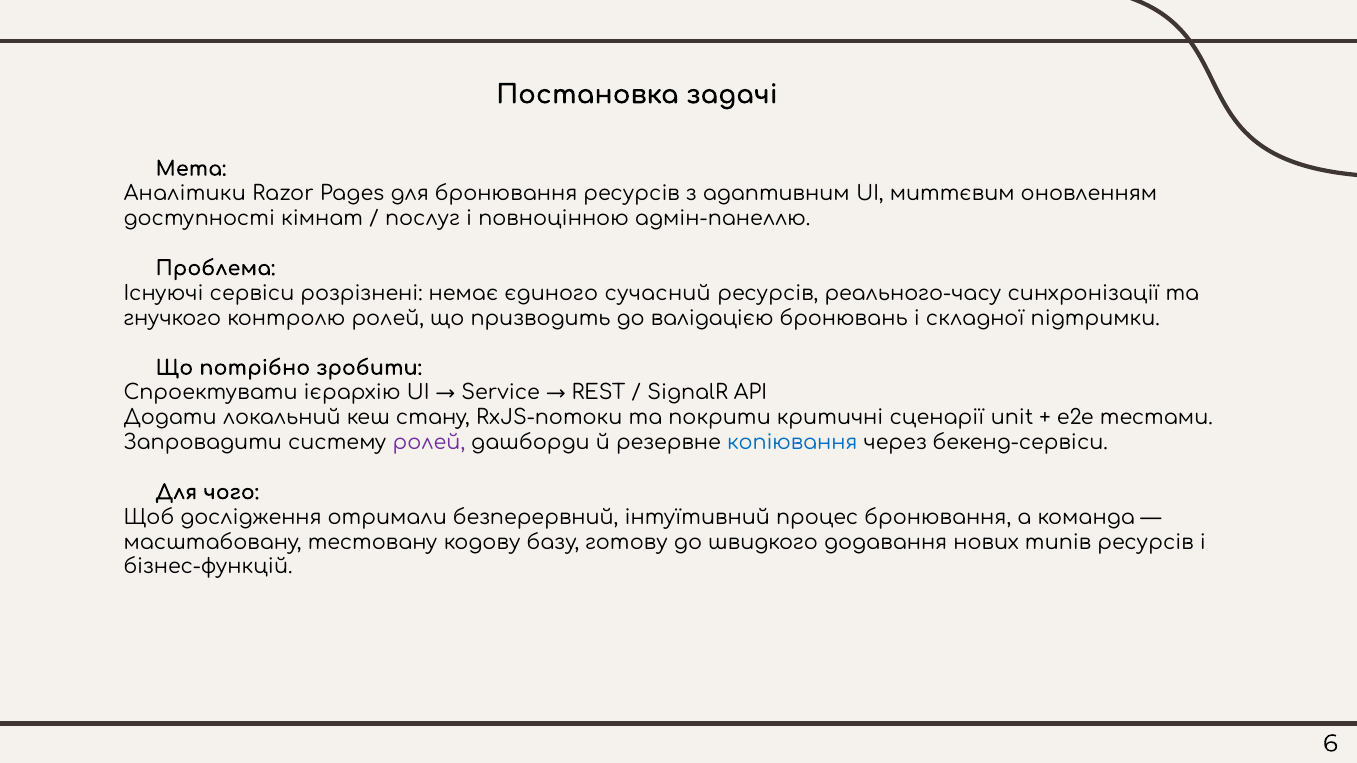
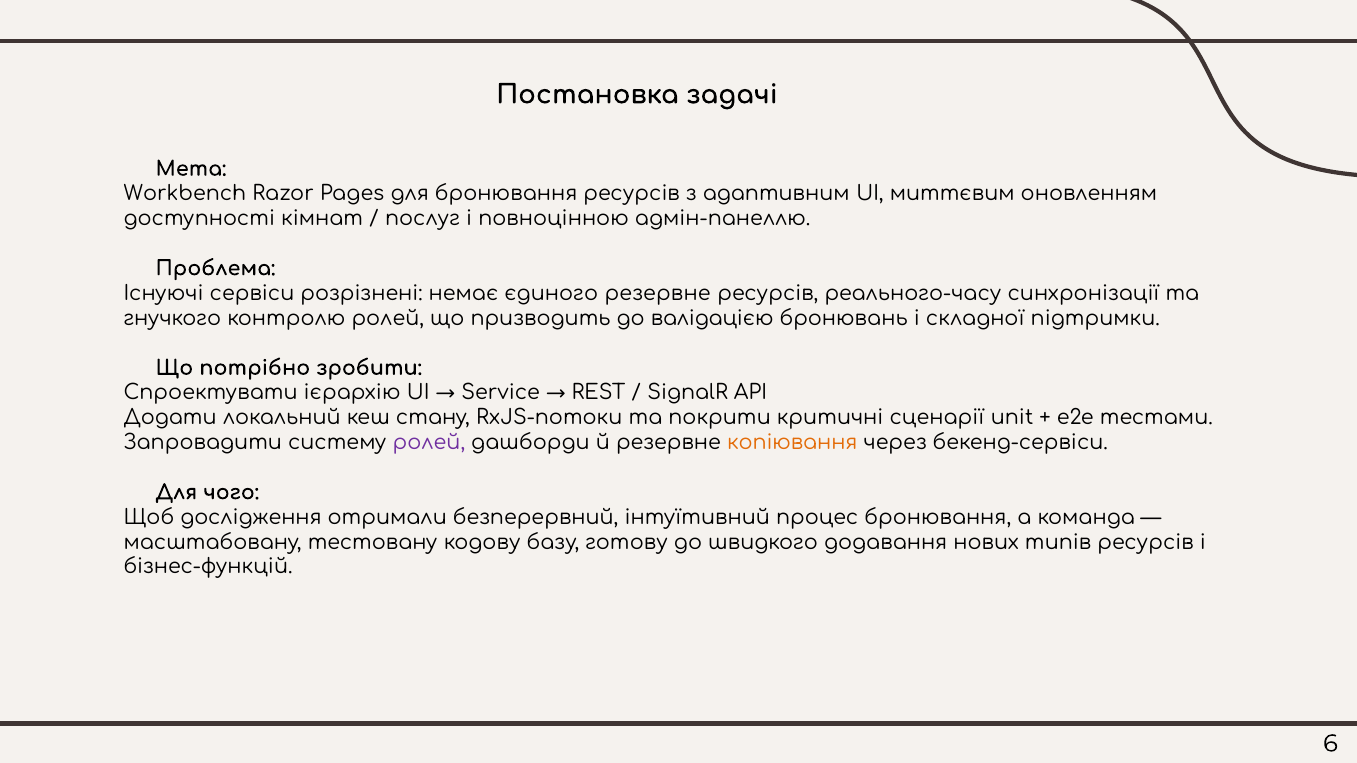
Аналітики: Аналітики -> Workbench (185, 194)
єдиного сучасний: сучасний -> резервне (658, 293)
копіювання colour: blue -> orange (792, 443)
